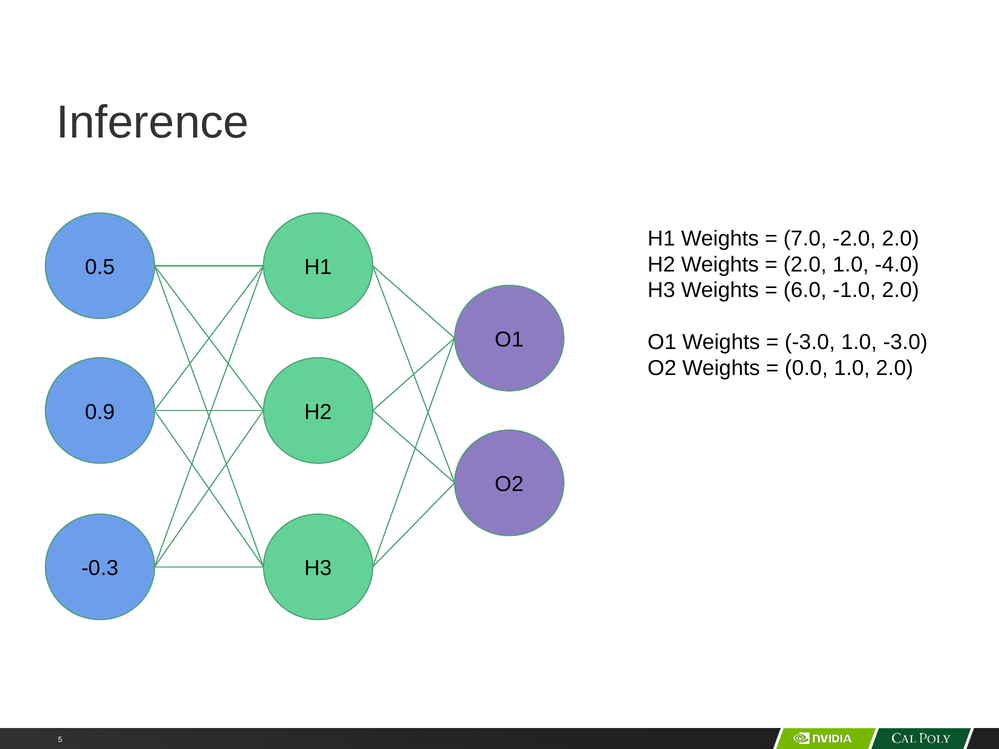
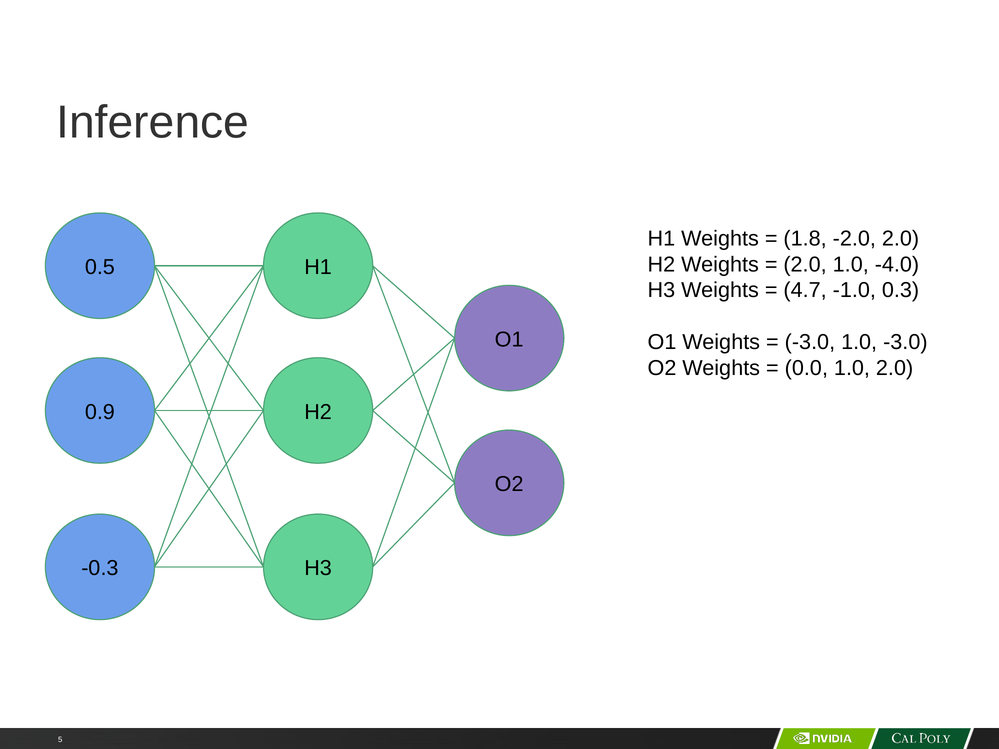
7.0: 7.0 -> 1.8 (805, 239)
6.0: 6.0 -> 4.7 (805, 290)
-1.0 2.0: 2.0 -> 0.3 (901, 290)
